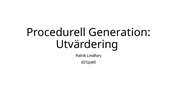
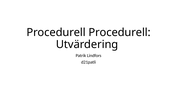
Procedurell Generation: Generation -> Procedurell (120, 32)
